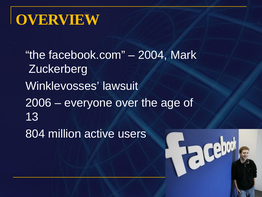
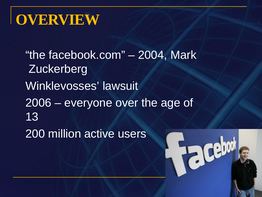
804: 804 -> 200 (35, 134)
